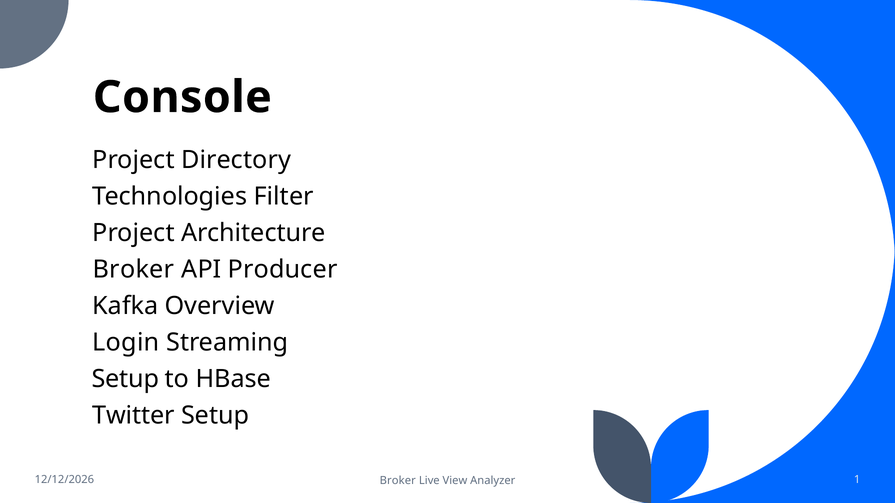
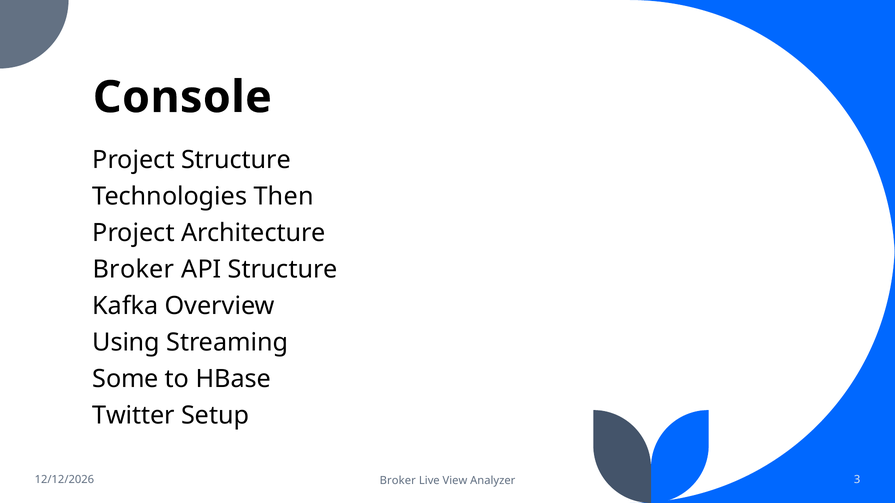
Project Directory: Directory -> Structure (236, 160)
Filter: Filter -> Then (284, 197)
API Producer: Producer -> Structure (283, 270)
Login: Login -> Using (126, 343)
Setup: Setup -> Some (125, 380)
1: 1 -> 3 (857, 480)
